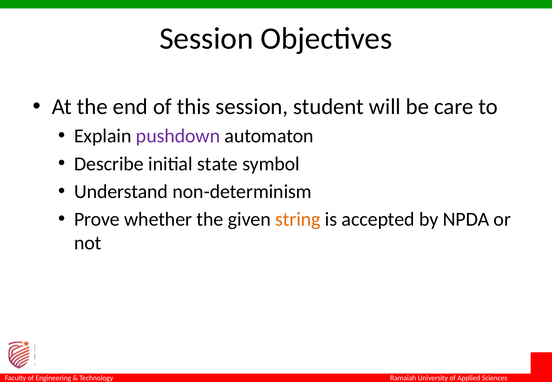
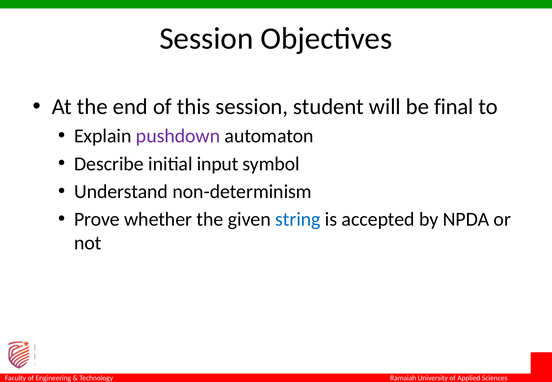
care: care -> final (454, 107)
state: state -> input (218, 164)
string colour: orange -> blue (298, 219)
